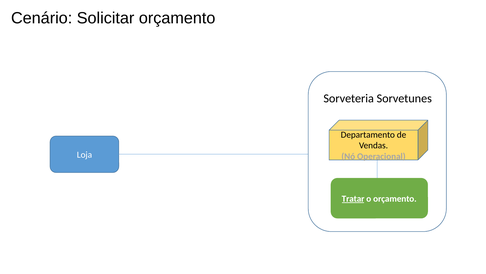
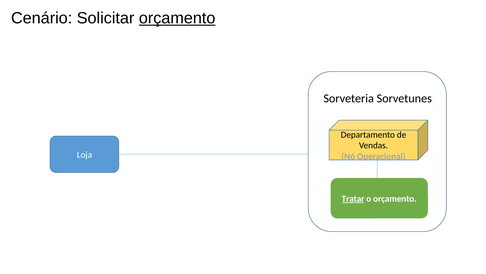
orçamento underline: none -> present (177, 18)
